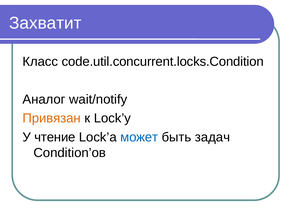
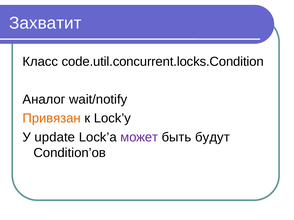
чтение: чтение -> update (55, 138)
может colour: blue -> purple (139, 138)
задач: задач -> будут (212, 138)
